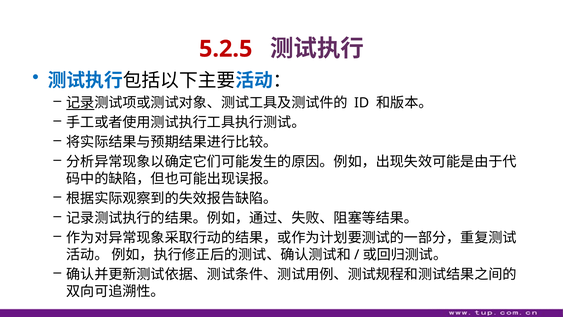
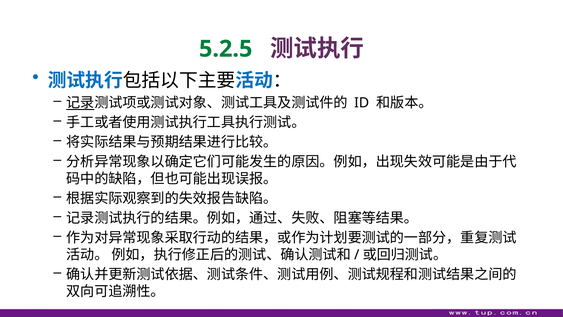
5.2.5 colour: red -> green (226, 49)
